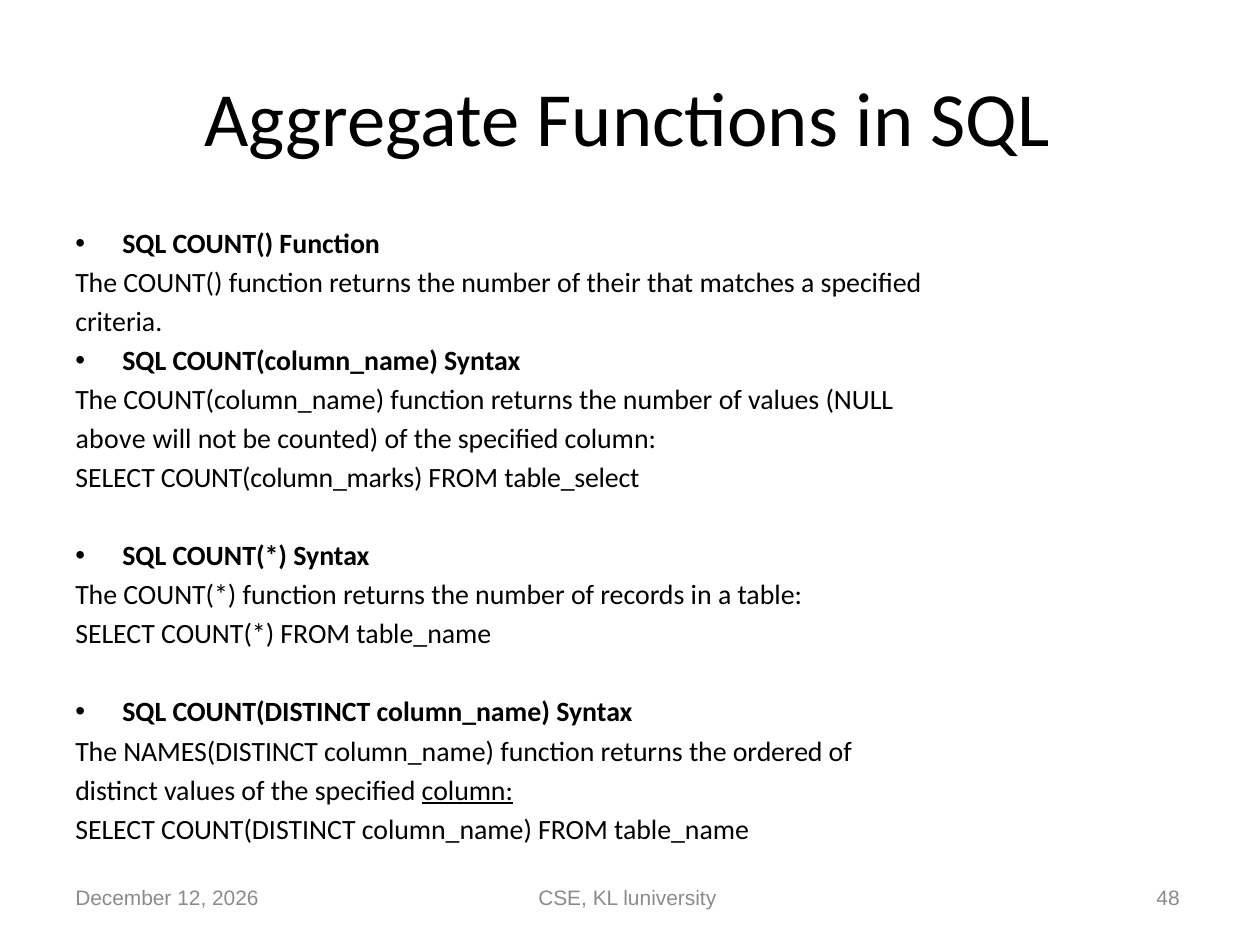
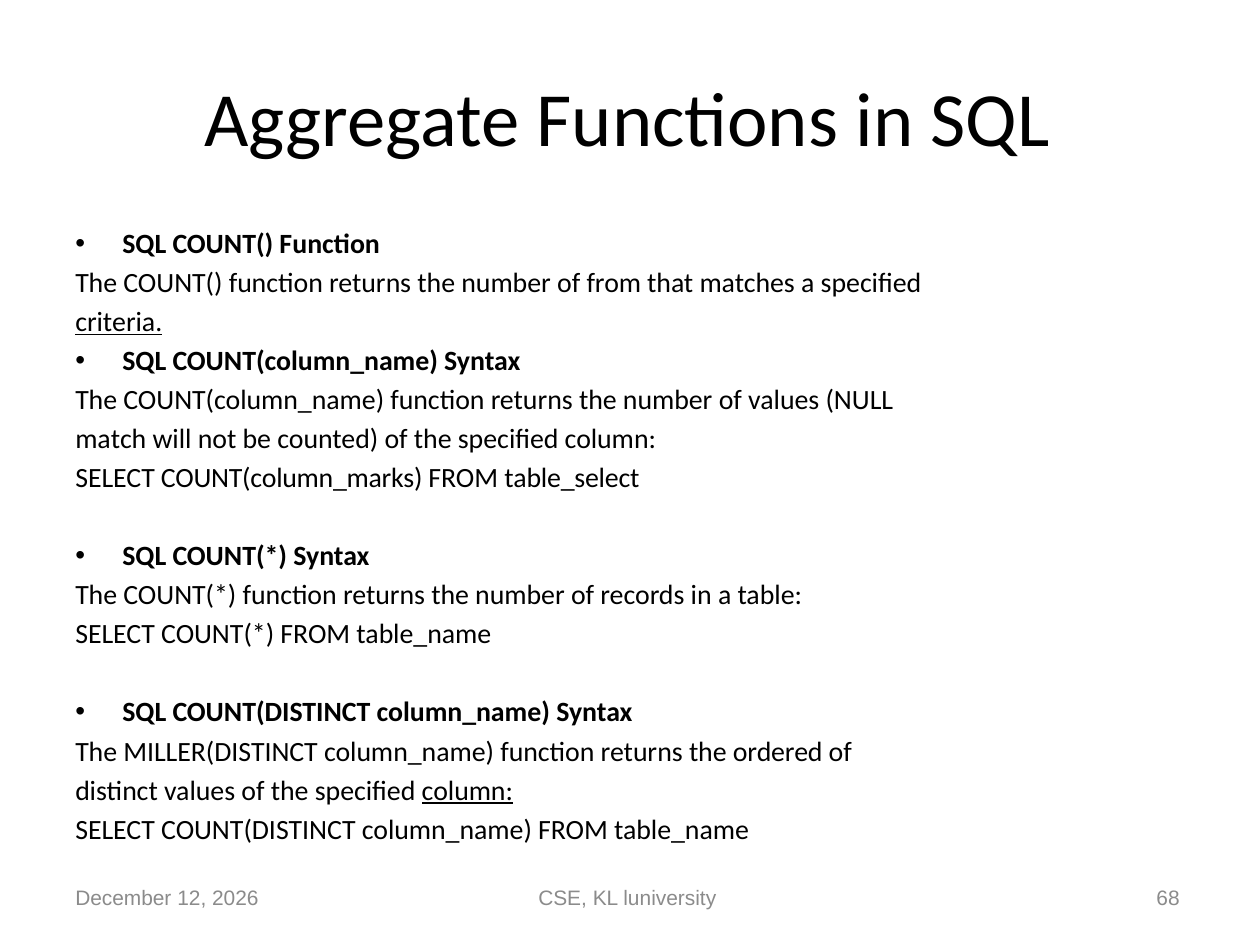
of their: their -> from (614, 284)
criteria underline: none -> present (119, 323)
above: above -> match (111, 440)
NAMES(DISTINCT: NAMES(DISTINCT -> MILLER(DISTINCT (221, 752)
48: 48 -> 68 (1168, 899)
